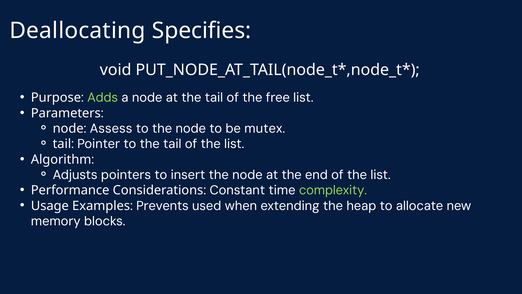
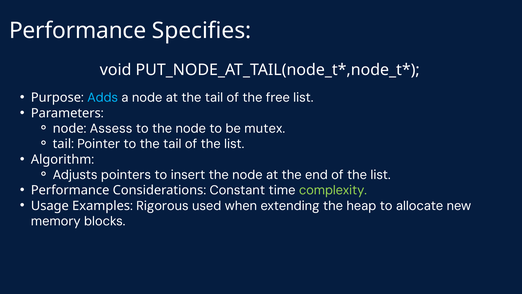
Deallocating: Deallocating -> Performance (78, 31)
Adds colour: light green -> light blue (103, 98)
Prevents: Prevents -> Rigorous (162, 205)
